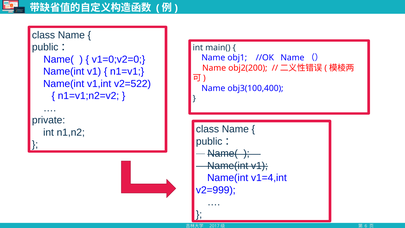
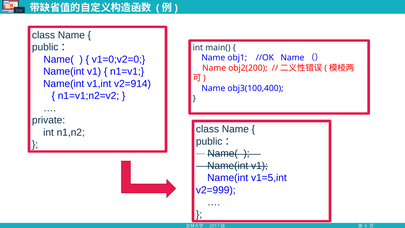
v2=522: v2=522 -> v2=914 (132, 84)
v1=4,int: v1=4,int -> v1=5,int (269, 178)
